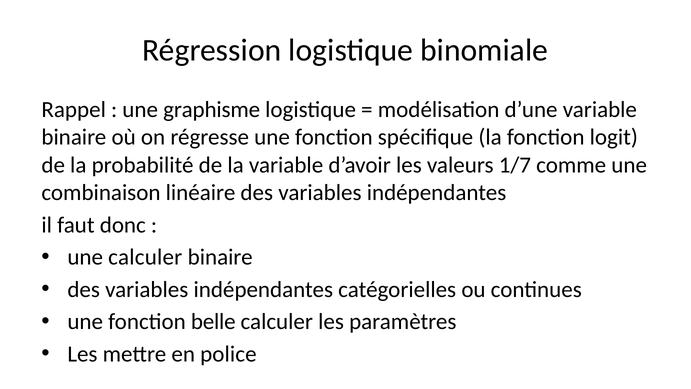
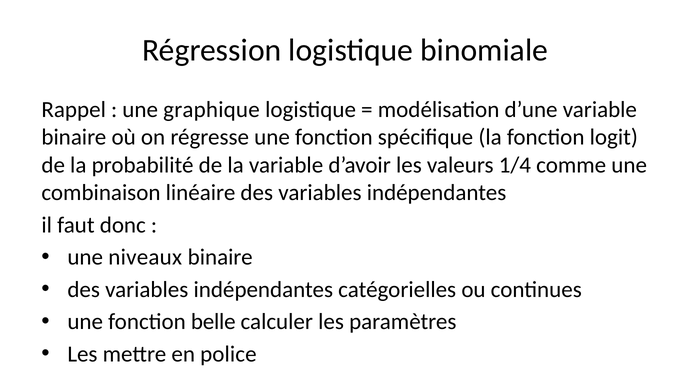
graphisme: graphisme -> graphique (211, 110)
1/7: 1/7 -> 1/4 (515, 165)
une calculer: calculer -> niveaux (145, 257)
